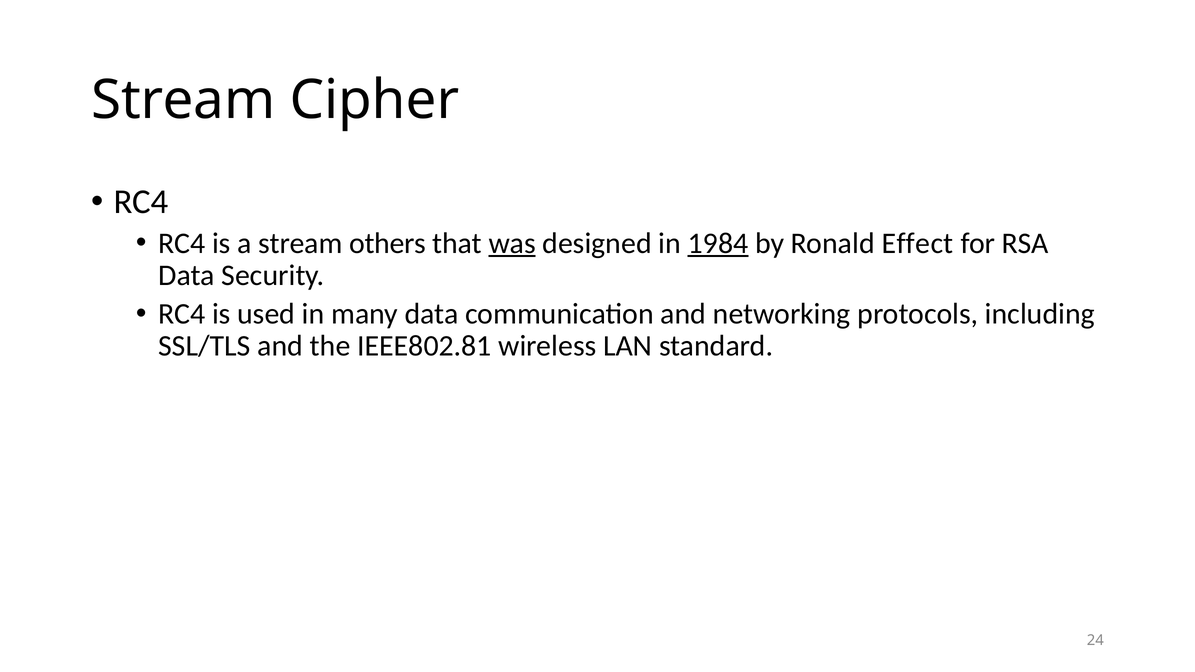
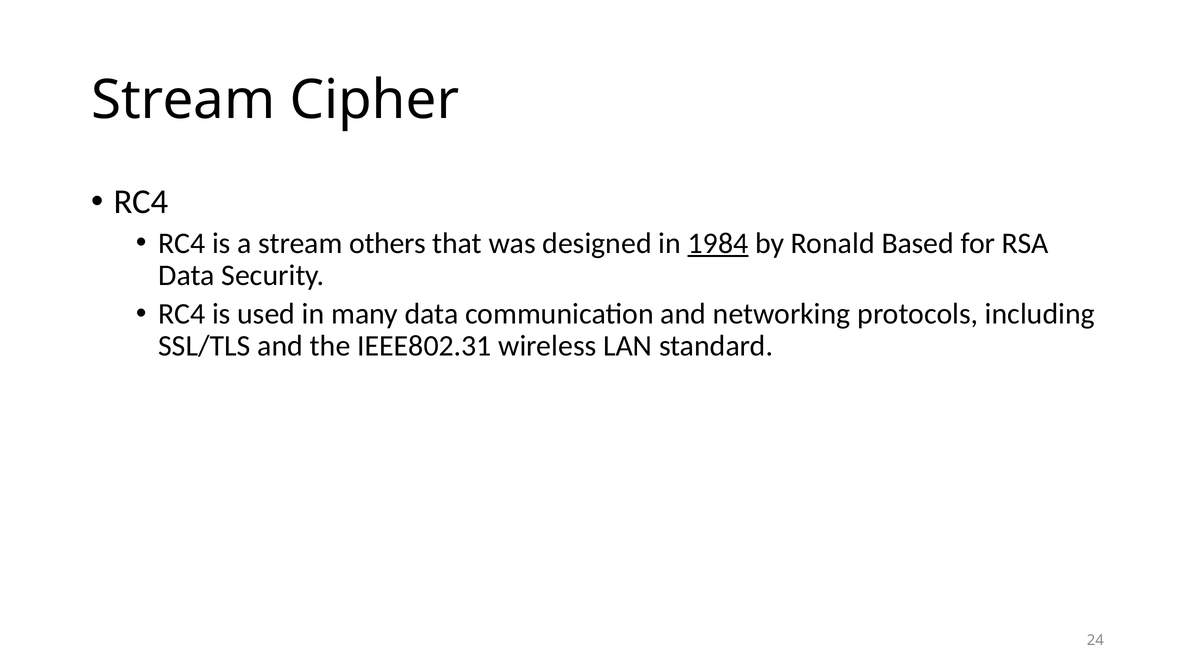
was underline: present -> none (512, 243)
Effect: Effect -> Based (918, 243)
IEEE802.81: IEEE802.81 -> IEEE802.31 (424, 346)
